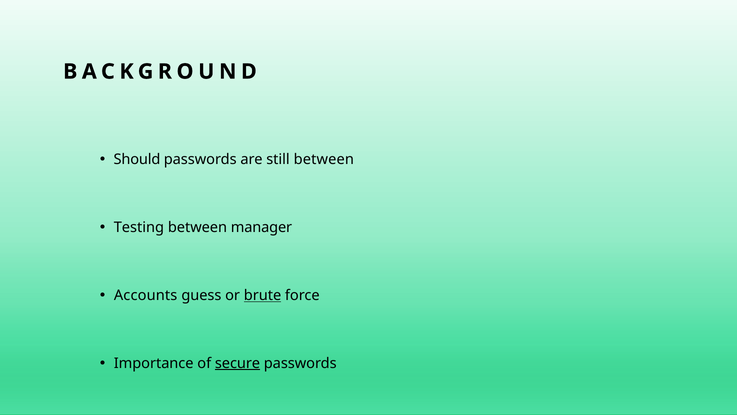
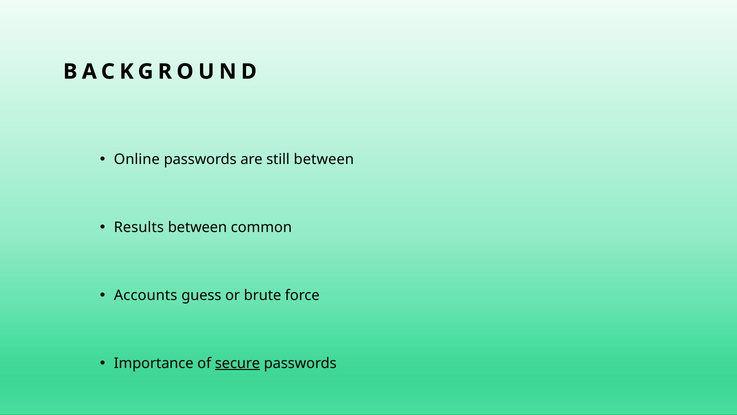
Should: Should -> Online (137, 159)
Testing: Testing -> Results (139, 227)
manager: manager -> common (261, 227)
brute underline: present -> none (263, 295)
